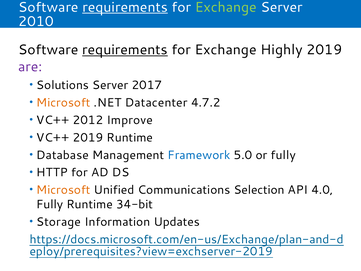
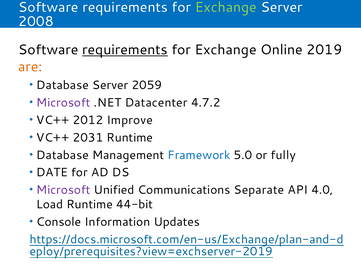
requirements underline: present -> none (125, 7)
2010: 2010 -> 2008 (36, 21)
Highly: Highly -> Online (282, 50)
are colour: purple -> orange (30, 67)
Solutions: Solutions -> Database (63, 85)
2017: 2017 -> 2059 (147, 85)
Microsoft colour: orange -> purple (63, 103)
VC++ 2019: 2019 -> 2031 (88, 137)
HTTP: HTTP -> DATE (52, 172)
Microsoft colour: orange -> purple (63, 190)
Selection: Selection -> Separate (259, 190)
Fully: Fully -> Load (50, 204)
34-bit: 34-bit -> 44-bit (135, 204)
Storage: Storage -> Console (59, 222)
